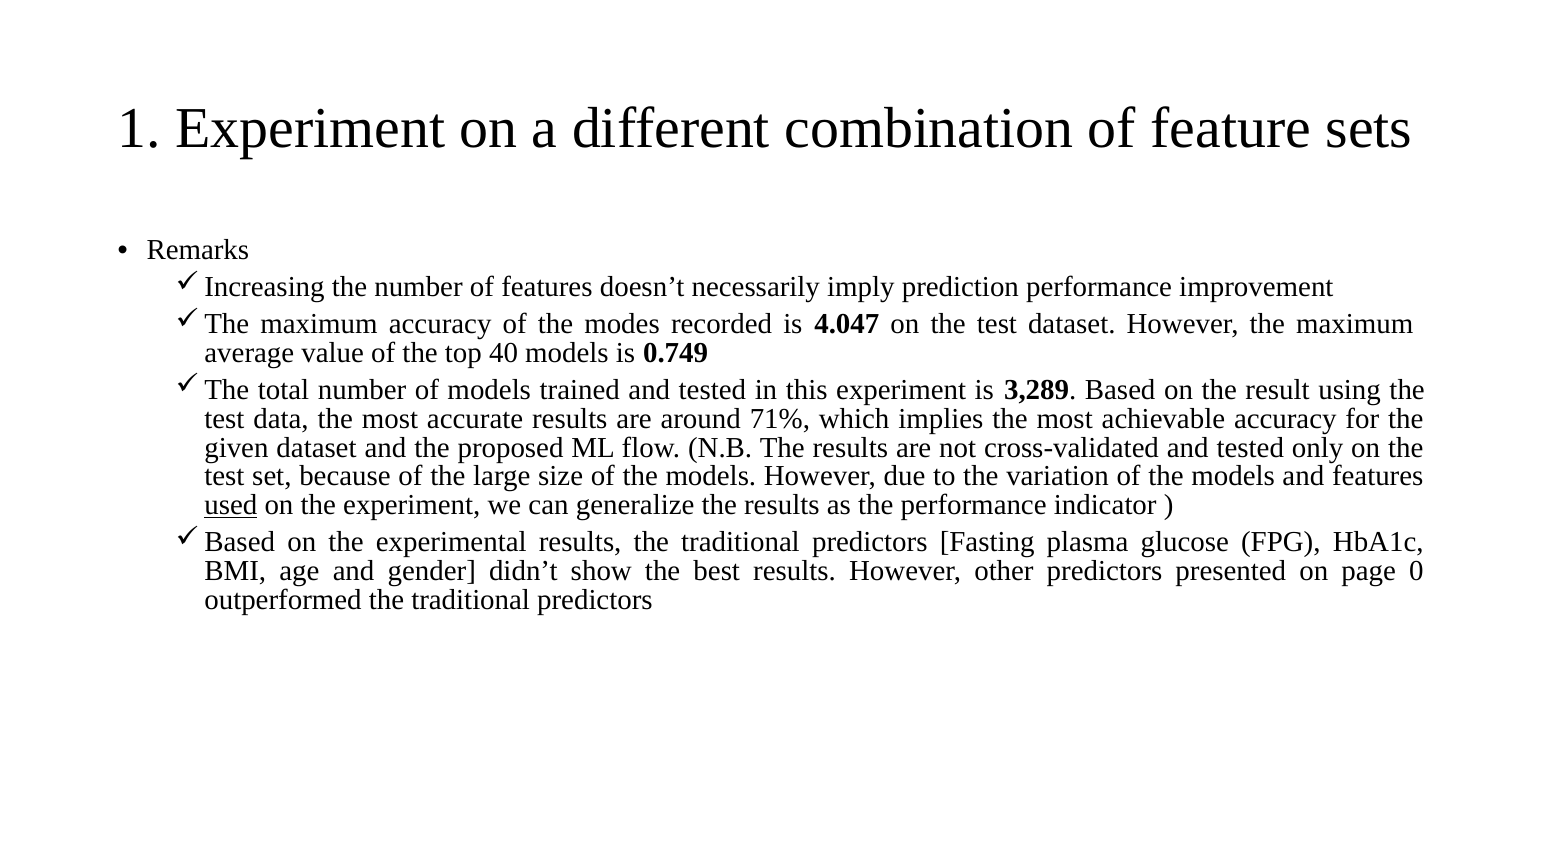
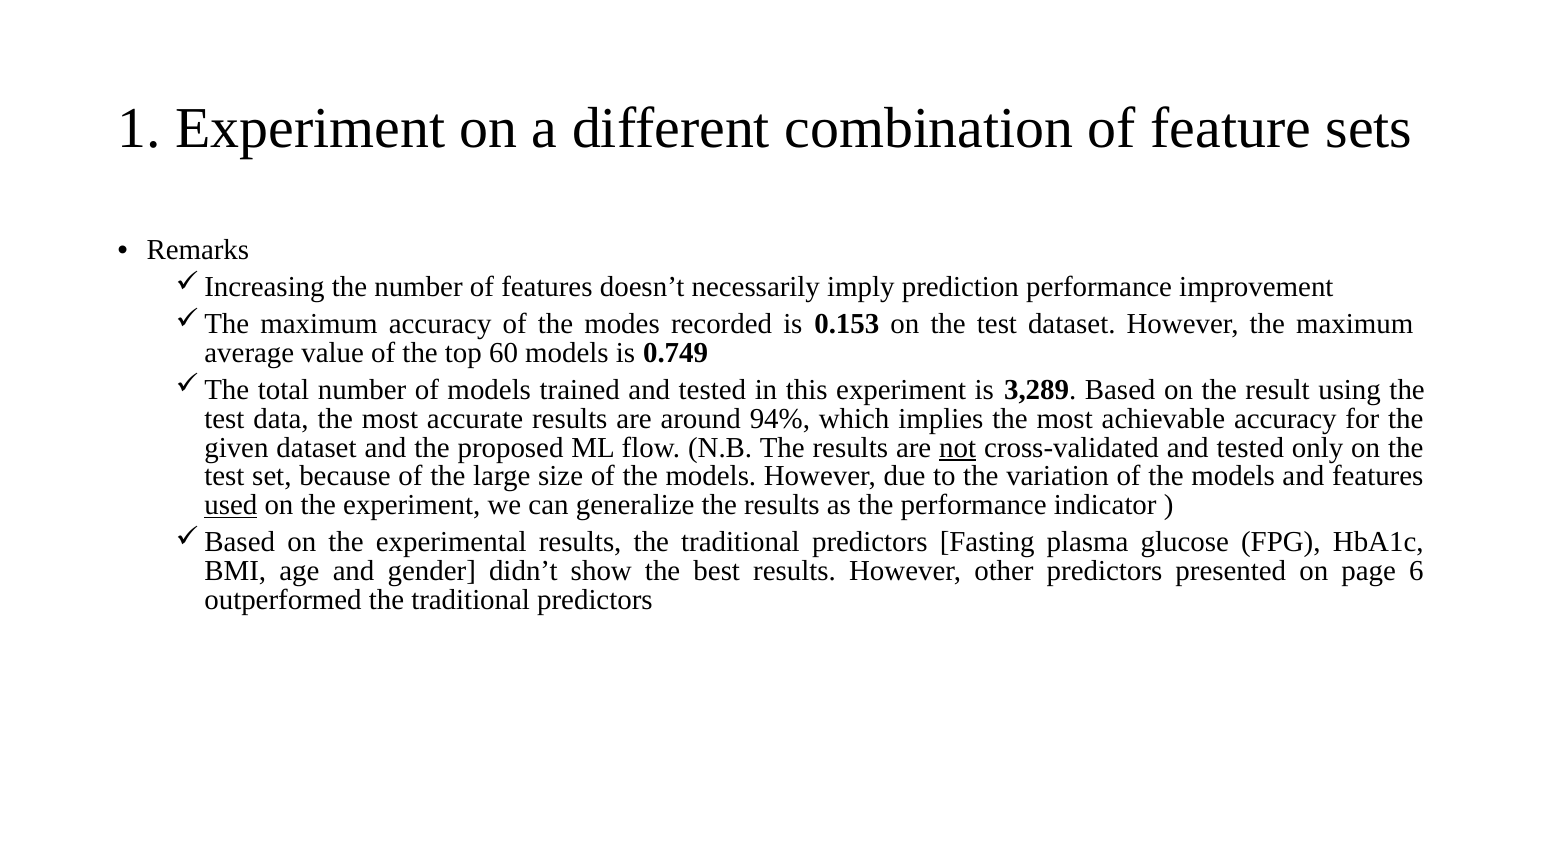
4.047: 4.047 -> 0.153 (847, 324)
40: 40 -> 60 (504, 353)
71%: 71% -> 94% (780, 419)
not underline: none -> present (958, 447)
0: 0 -> 6 (1416, 571)
